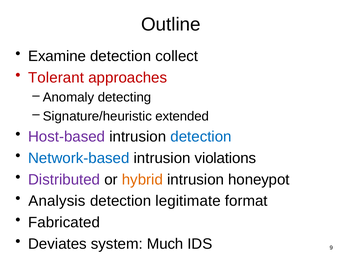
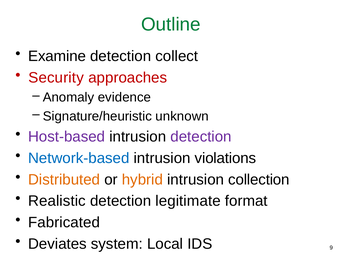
Outline colour: black -> green (171, 24)
Tolerant: Tolerant -> Security (56, 78)
detecting: detecting -> evidence (124, 97)
extended: extended -> unknown (182, 116)
detection colour: blue -> purple (201, 137)
Distributed colour: purple -> orange (64, 180)
honeypot: honeypot -> collection (259, 180)
Analysis: Analysis -> Realistic (57, 201)
Much: Much -> Local (165, 244)
